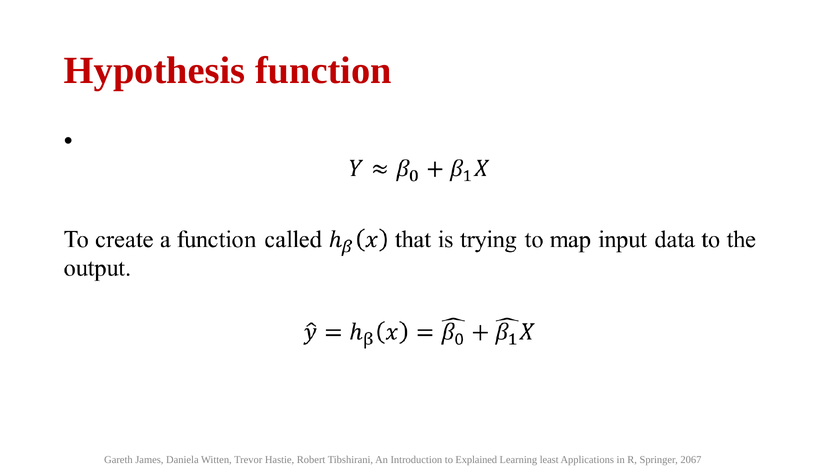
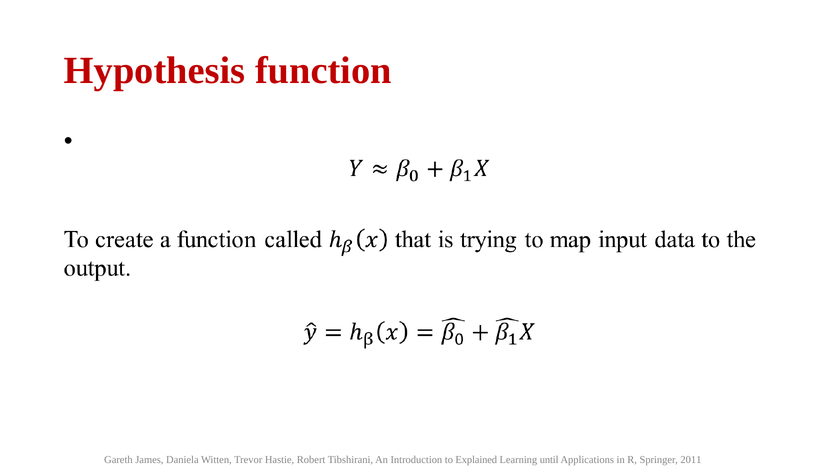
least: least -> until (549, 460)
2067: 2067 -> 2011 (691, 460)
